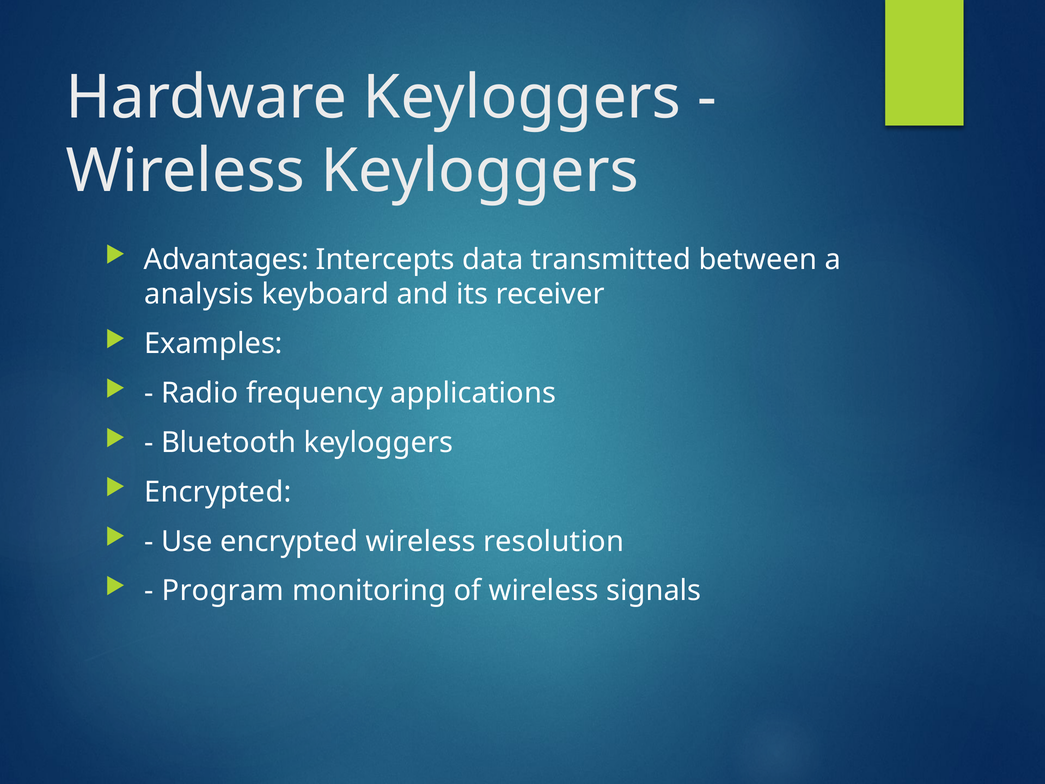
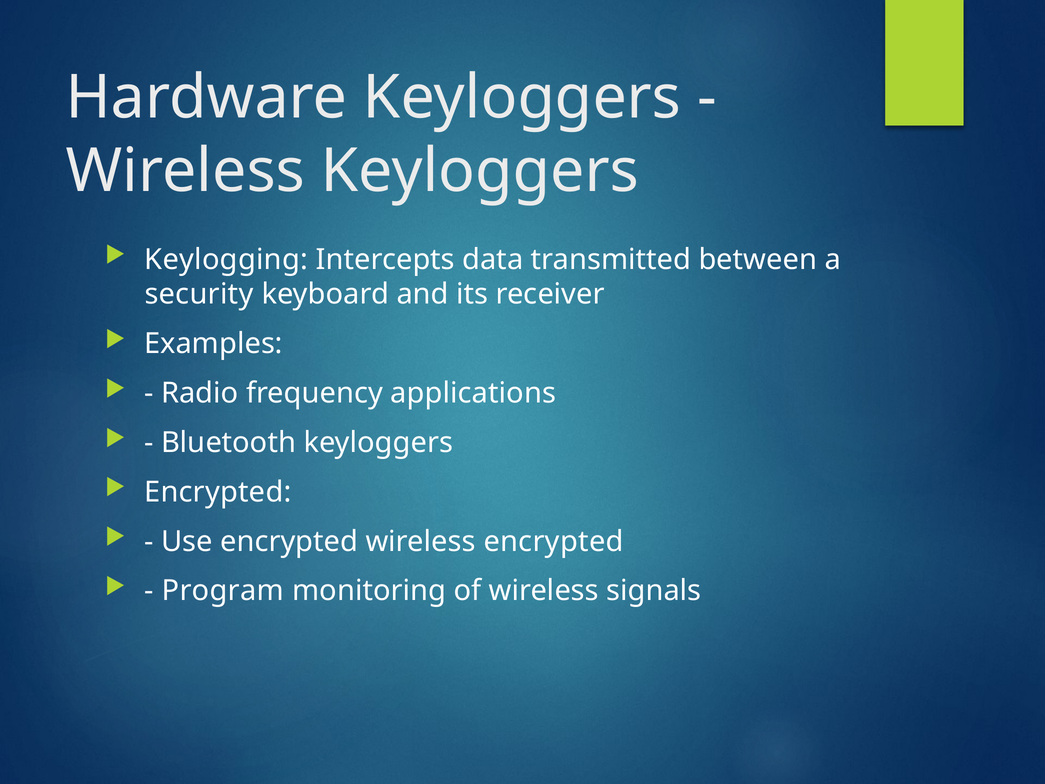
Advantages: Advantages -> Keylogging (226, 259)
analysis: analysis -> security (199, 294)
wireless resolution: resolution -> encrypted (554, 541)
